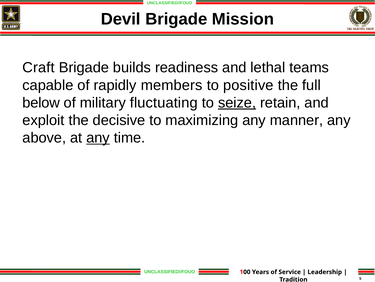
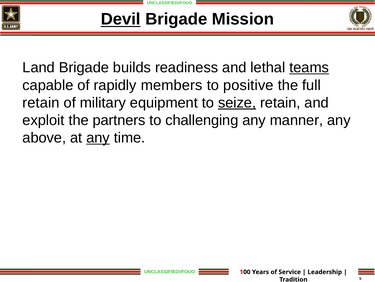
Devil underline: none -> present (121, 19)
Craft: Craft -> Land (39, 67)
teams underline: none -> present (309, 67)
below: below -> retain (41, 102)
fluctuating: fluctuating -> equipment (164, 102)
decisive: decisive -> partners (119, 120)
maximizing: maximizing -> challenging (202, 120)
